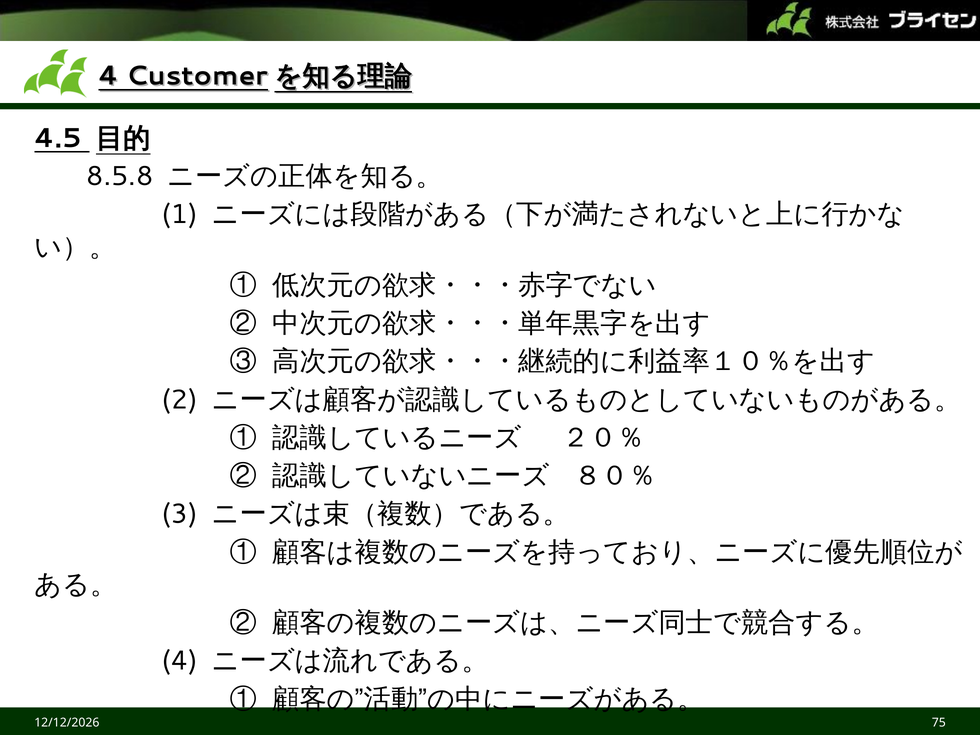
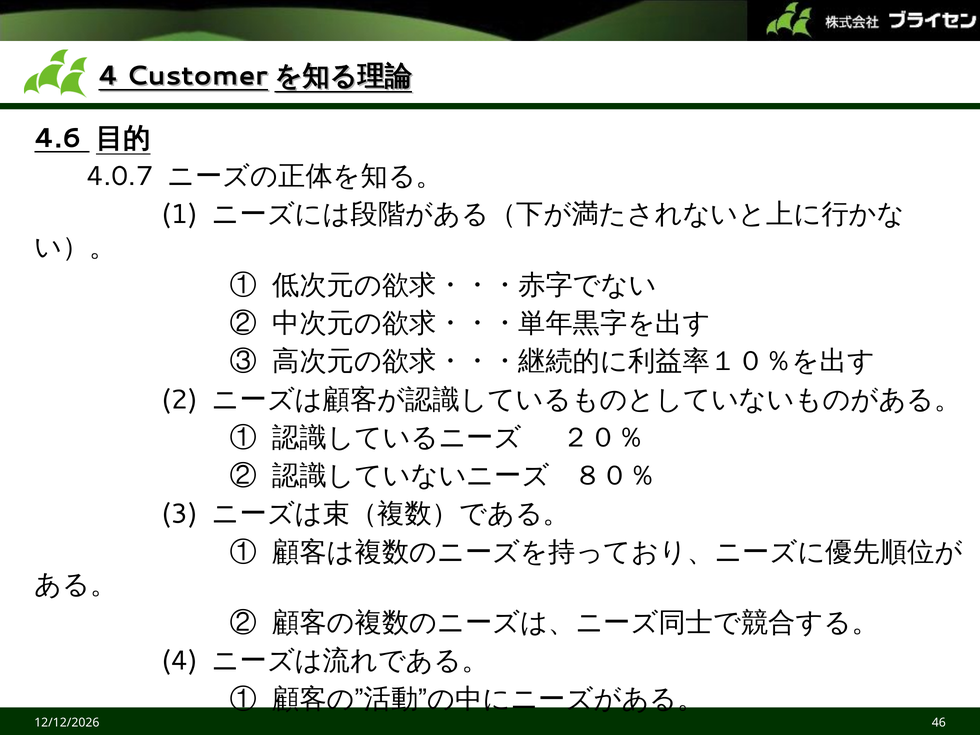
4.5: 4.5 -> 4.6 (58, 138)
8.5.8: 8.5.8 -> 4.0.7 (120, 176)
75: 75 -> 46 (939, 723)
